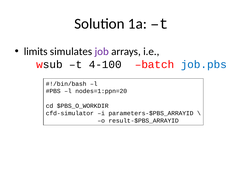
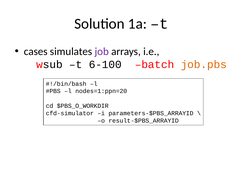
limits: limits -> cases (36, 52)
4-100: 4-100 -> 6-100 (105, 65)
job.pbs colour: blue -> orange (204, 65)
